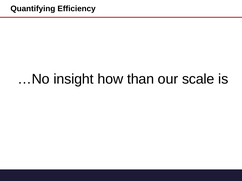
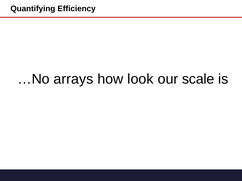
insight: insight -> arrays (73, 79)
than: than -> look (140, 79)
